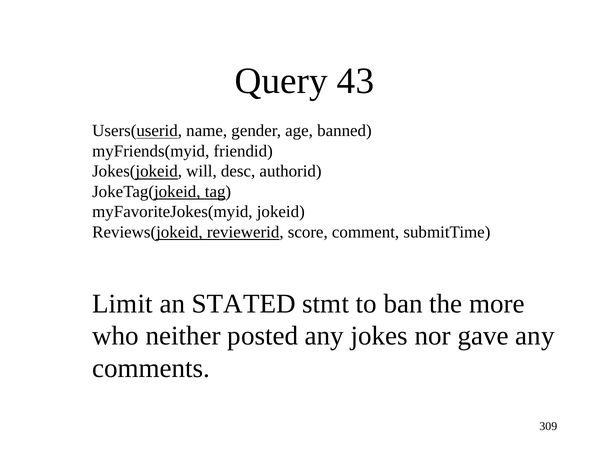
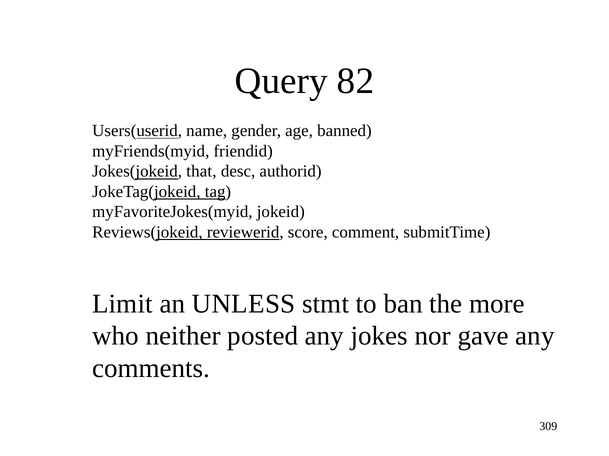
43: 43 -> 82 (356, 81)
will: will -> that (201, 172)
STATED: STATED -> UNLESS (244, 304)
